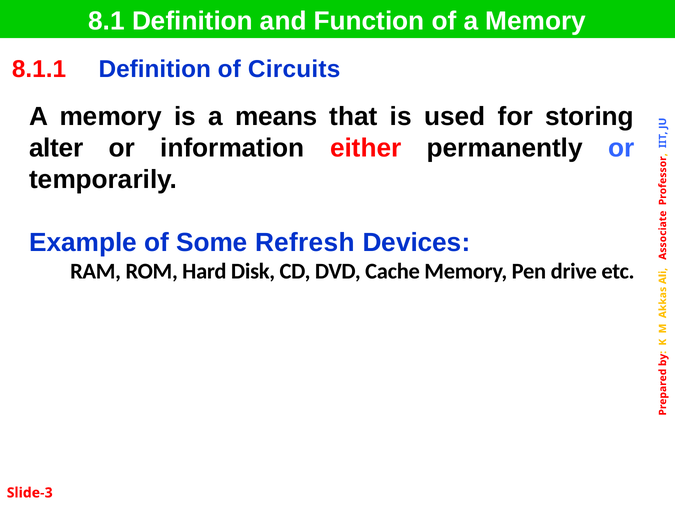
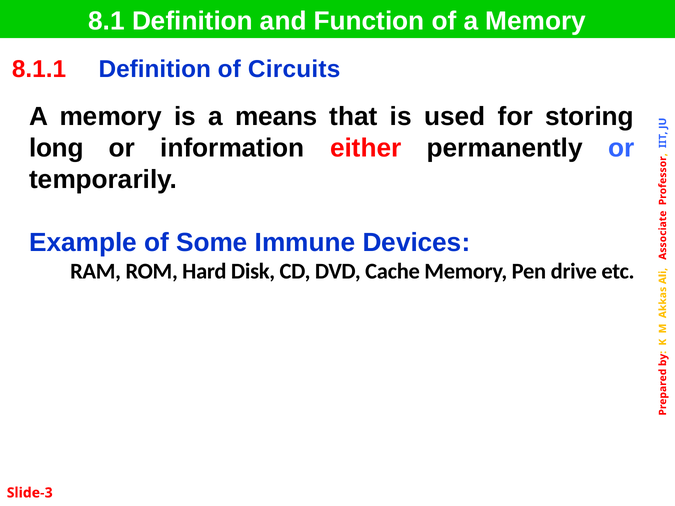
alter: alter -> long (56, 148)
Refresh: Refresh -> Immune (305, 243)
